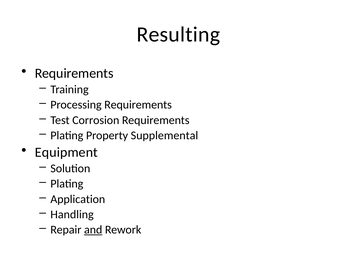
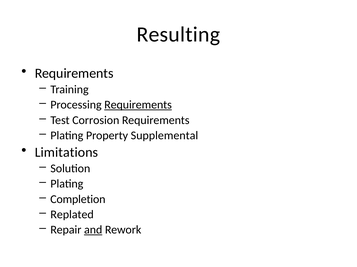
Requirements underline: none -> present (138, 105)
Equipment: Equipment -> Limitations (66, 153)
Application: Application -> Completion (78, 200)
Handling: Handling -> Replated (72, 215)
